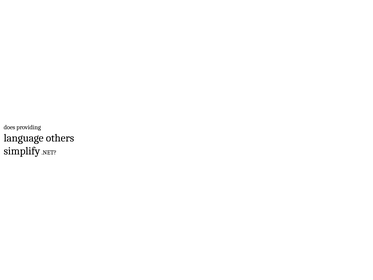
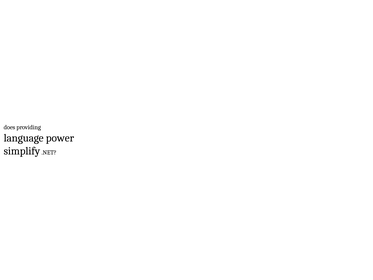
others: others -> power (60, 138)
